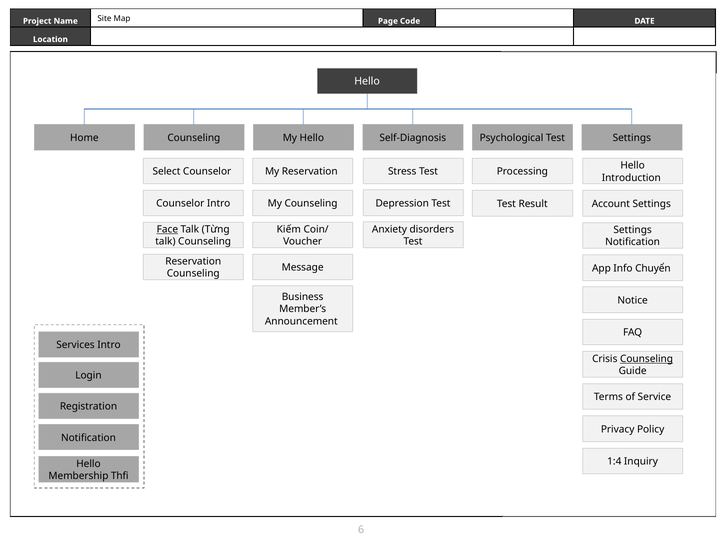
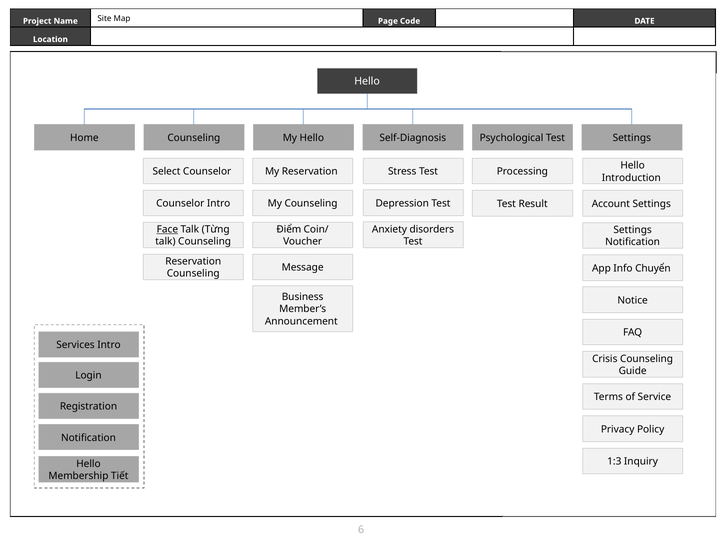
Kiếm: Kiếm -> Điểm (289, 230)
Counseling underline: present -> none (647, 359)
1:4: 1:4 -> 1:3 (614, 462)
Thfi: Thfi -> Tiết (120, 476)
